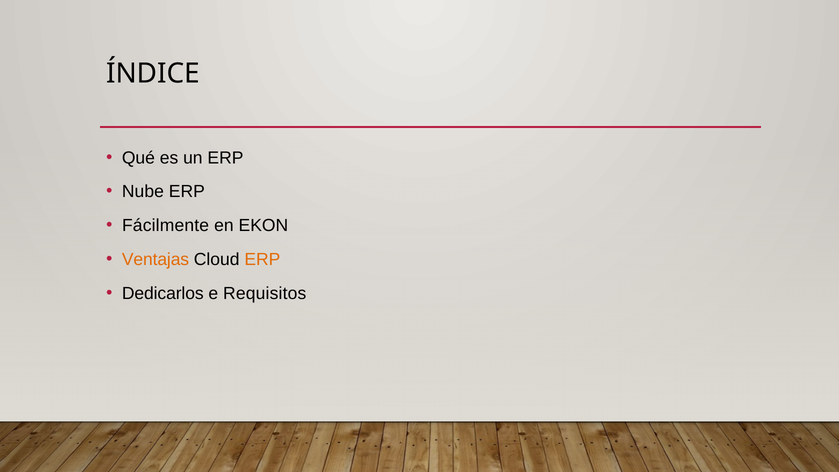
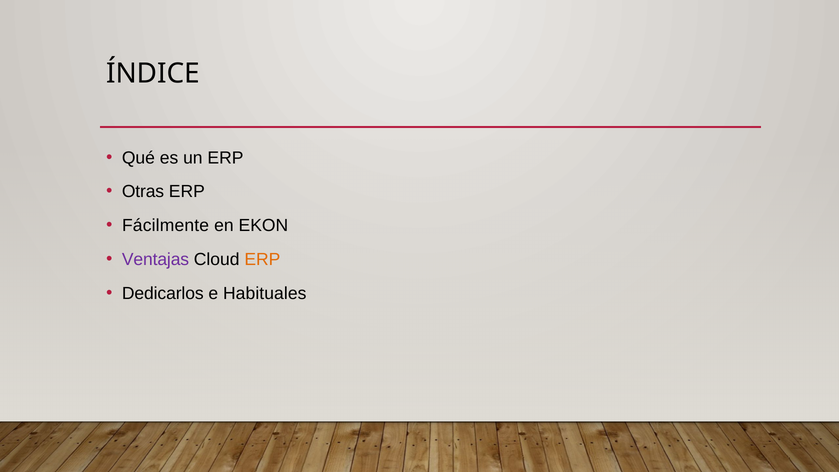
Nube: Nube -> Otras (143, 192)
Ventajas colour: orange -> purple (156, 260)
Requisitos: Requisitos -> Habituales (265, 293)
